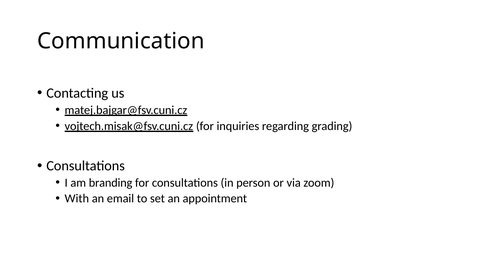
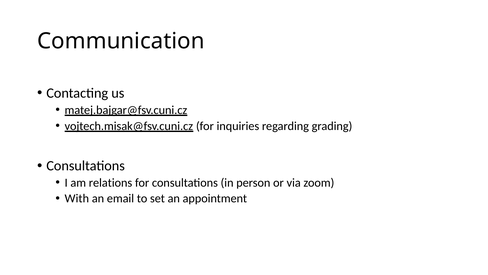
branding: branding -> relations (111, 182)
